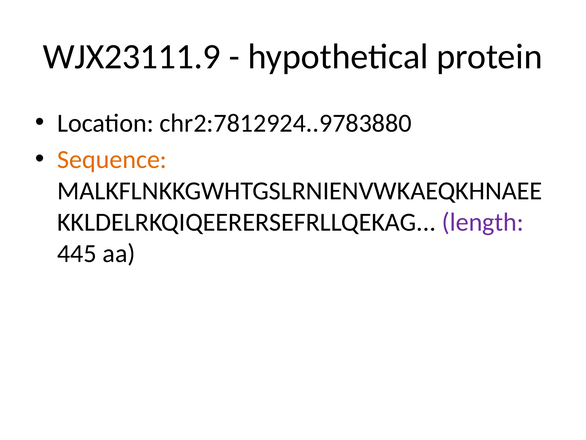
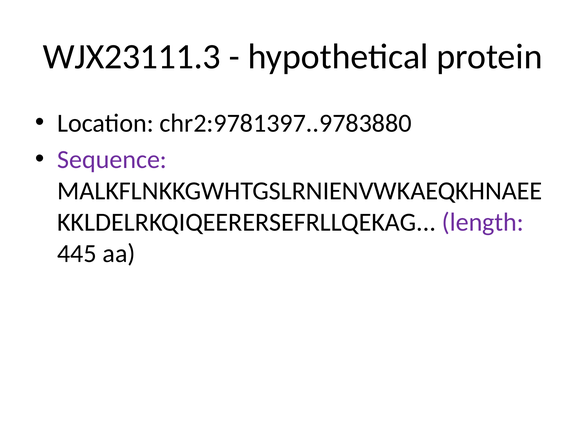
WJX23111.9: WJX23111.9 -> WJX23111.3 (132, 57)
chr2:7812924..9783880: chr2:7812924..9783880 -> chr2:9781397..9783880 (286, 123)
Sequence colour: orange -> purple (112, 159)
